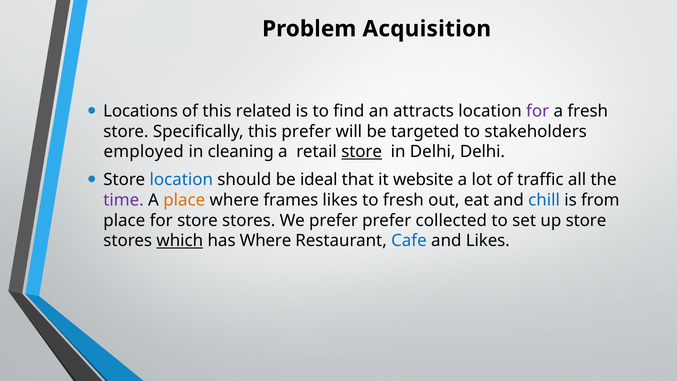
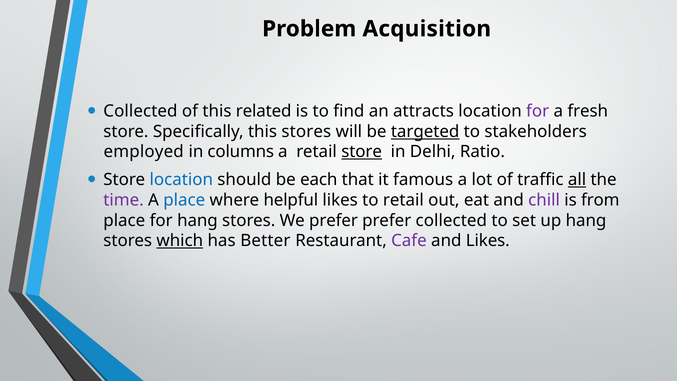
Locations: Locations -> Collected (140, 111)
this prefer: prefer -> stores (306, 132)
targeted underline: none -> present (425, 132)
cleaning: cleaning -> columns (241, 152)
Delhi Delhi: Delhi -> Ratio (482, 152)
ideal: ideal -> each (319, 180)
website: website -> famous (423, 180)
all underline: none -> present (577, 180)
place colour: orange -> blue (184, 200)
frames: frames -> helpful (291, 200)
to fresh: fresh -> retail (403, 200)
chill colour: blue -> purple (544, 200)
for store: store -> hang (197, 220)
up store: store -> hang (586, 220)
has Where: Where -> Better (265, 241)
Cafe colour: blue -> purple (409, 241)
